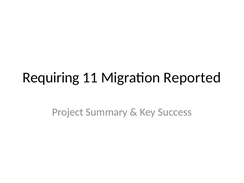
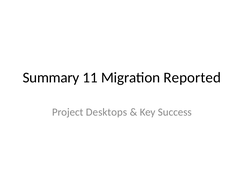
Requiring: Requiring -> Summary (51, 78)
Summary: Summary -> Desktops (107, 112)
